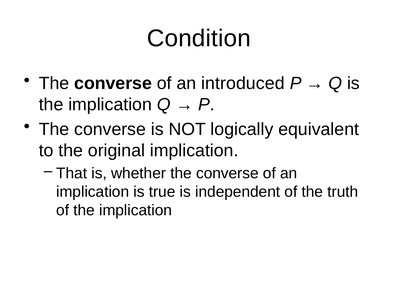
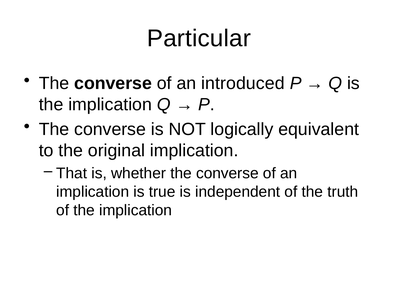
Condition: Condition -> Particular (199, 39)
